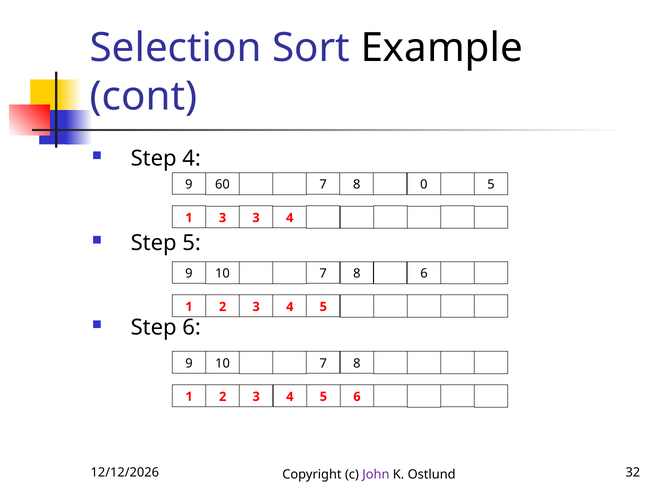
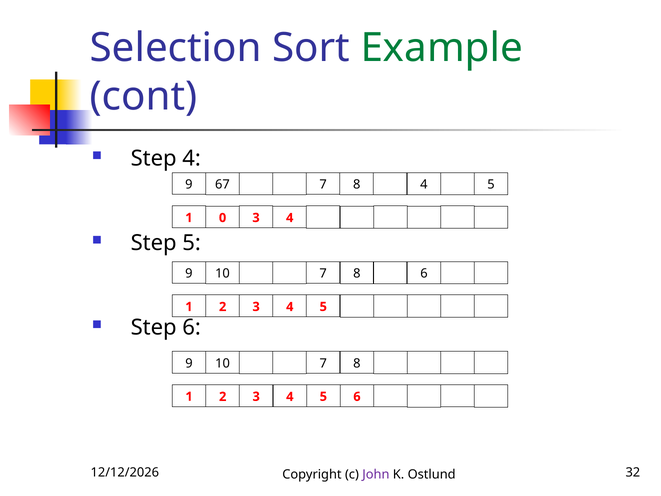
Example colour: black -> green (442, 48)
60: 60 -> 67 (222, 184)
8 0: 0 -> 4 (424, 184)
1 3: 3 -> 0 (223, 218)
